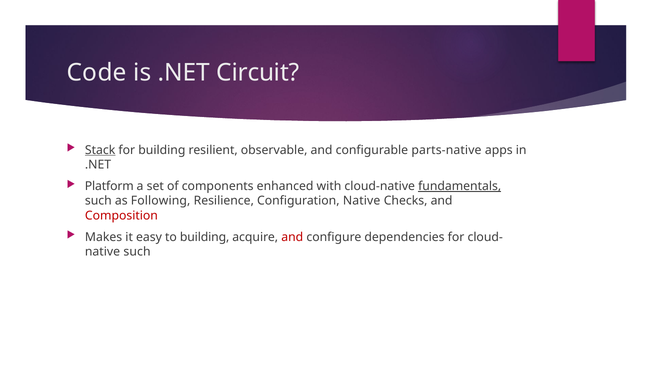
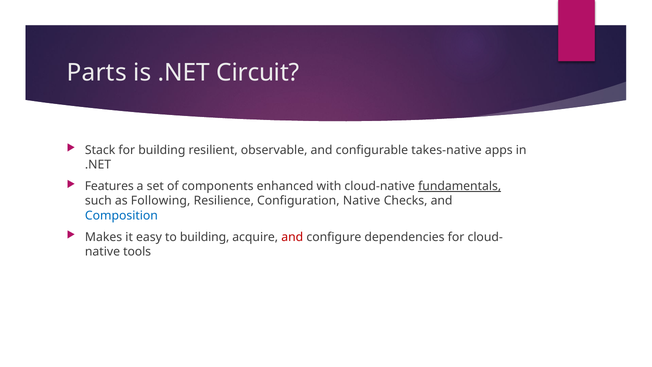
Code: Code -> Parts (97, 73)
Stack underline: present -> none (100, 150)
parts-native: parts-native -> takes-native (446, 150)
Platform: Platform -> Features (109, 186)
Composition colour: red -> blue (121, 215)
such: such -> tools (137, 251)
